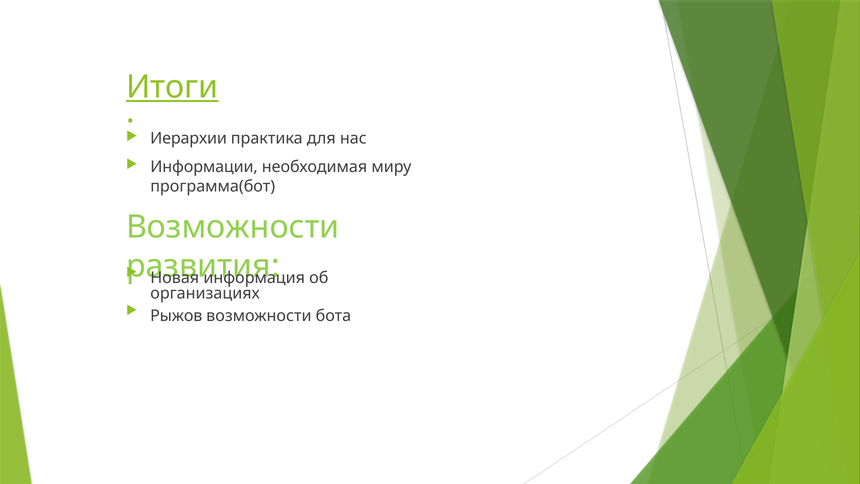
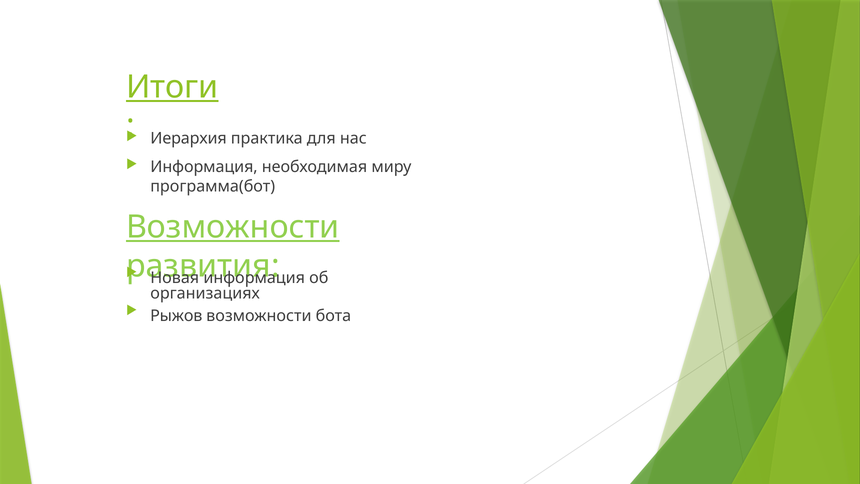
Иерархии: Иерархии -> Иерархия (189, 139)
Информации: Информации -> Информация (204, 167)
Возможности underline: none -> present (233, 227)
